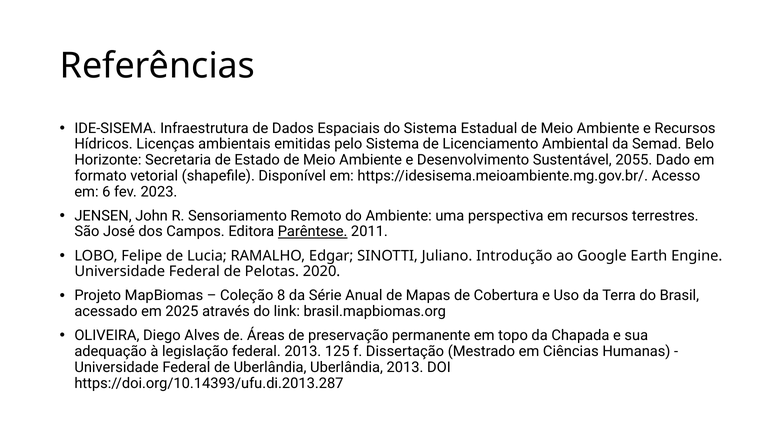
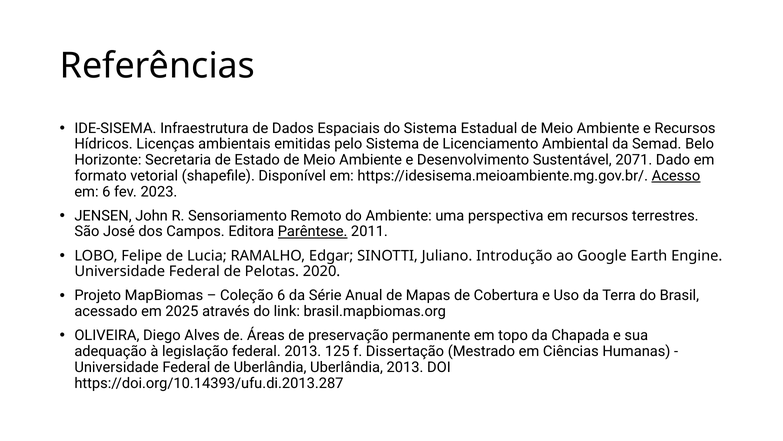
2055: 2055 -> 2071 (634, 160)
Acesso underline: none -> present (676, 176)
Coleção 8: 8 -> 6 (281, 295)
